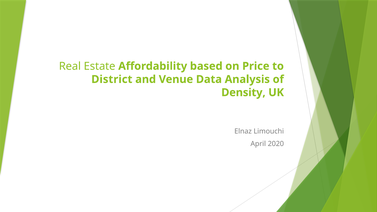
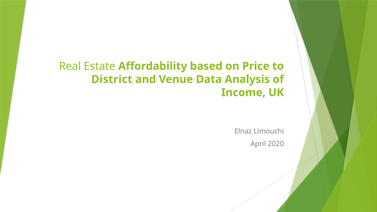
Density: Density -> Income (243, 93)
